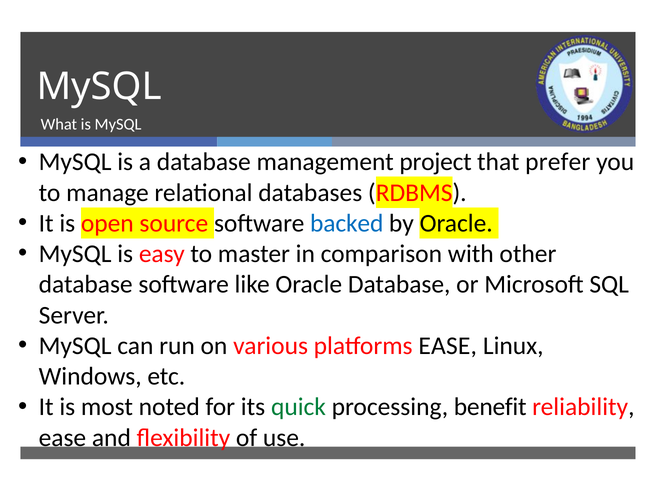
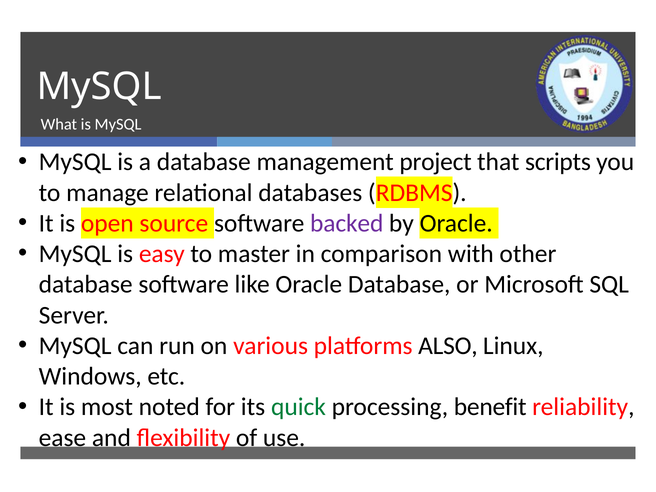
prefer: prefer -> scripts (558, 162)
backed colour: blue -> purple (347, 223)
platforms EASE: EASE -> ALSO (448, 346)
